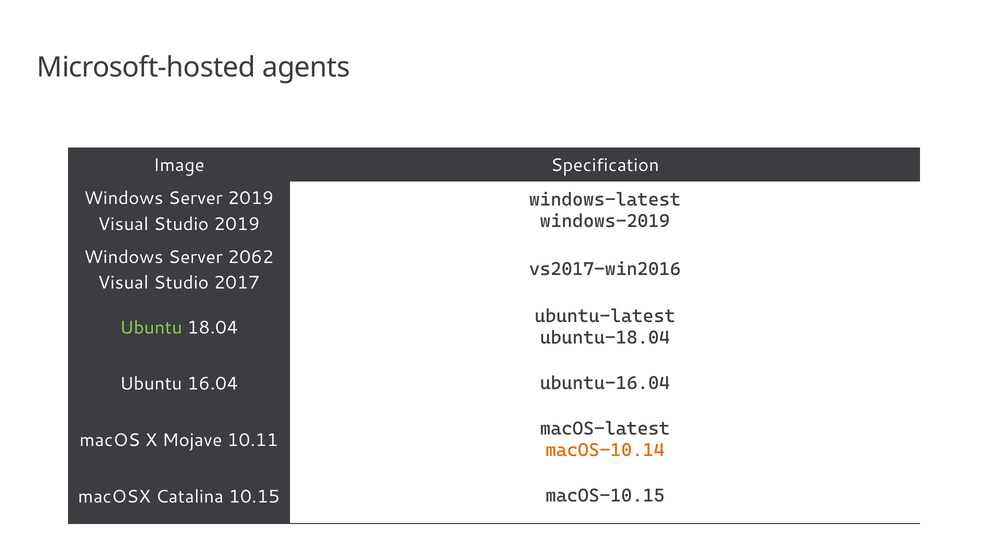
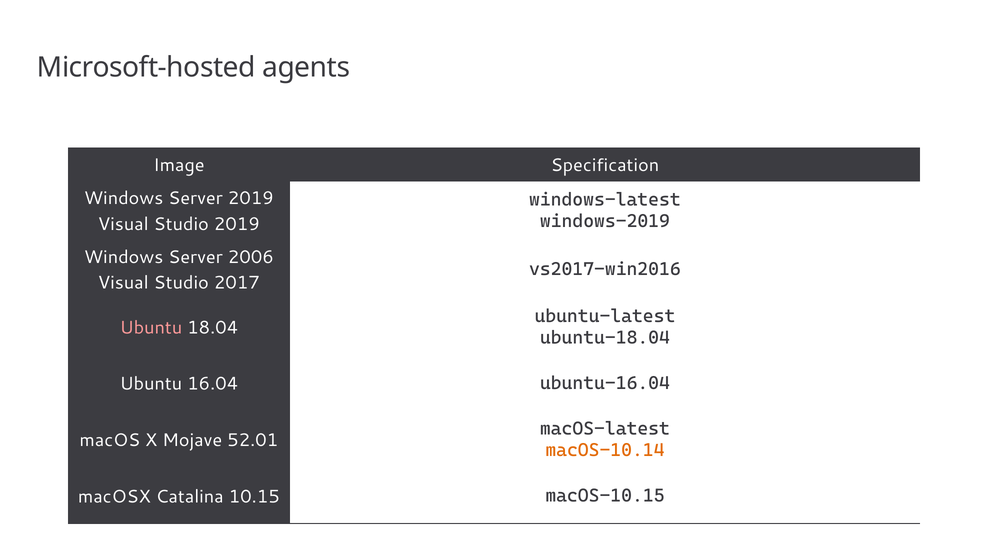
2062: 2062 -> 2006 (251, 258)
Ubuntu colour: light green -> pink (151, 328)
10.11: 10.11 -> 52.01 (253, 441)
